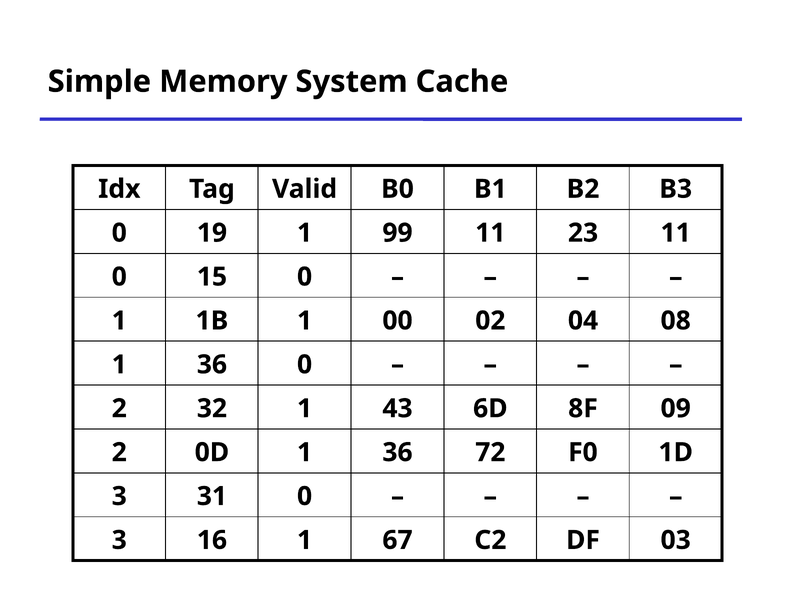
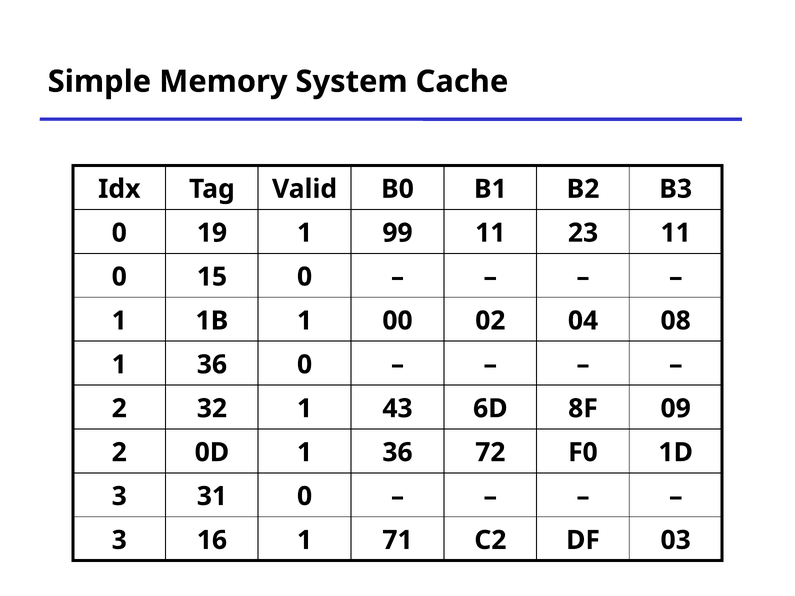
67: 67 -> 71 (398, 540)
